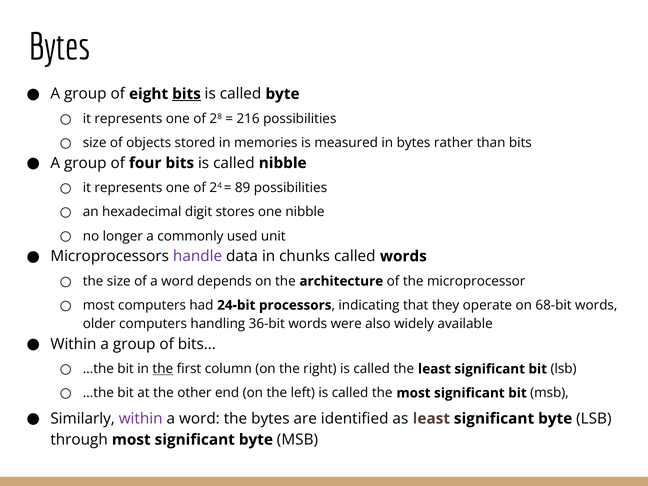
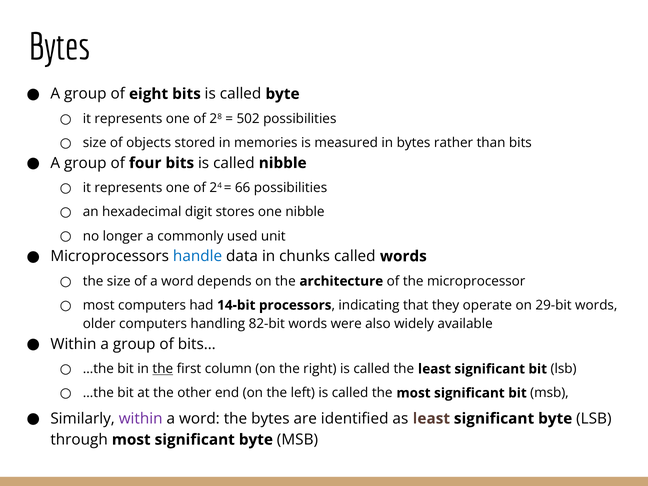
bits underline: present -> none (186, 94)
216: 216 -> 502 (248, 119)
89: 89 -> 66 (243, 188)
handle colour: purple -> blue (198, 256)
24-bit: 24-bit -> 14-bit (236, 305)
68-bit: 68-bit -> 29-bit (554, 305)
36-bit: 36-bit -> 82-bit (267, 324)
